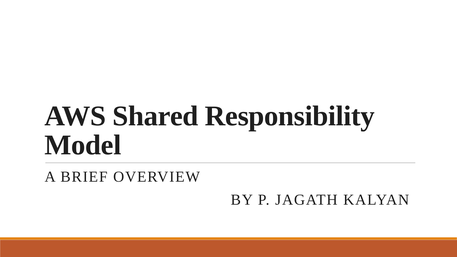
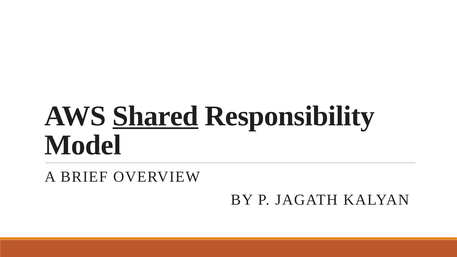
Shared underline: none -> present (156, 116)
